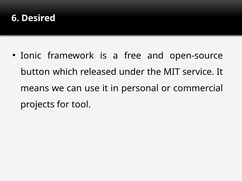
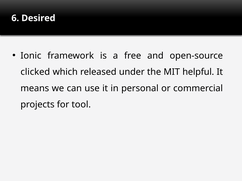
button: button -> clicked (35, 72)
service: service -> helpful (198, 72)
